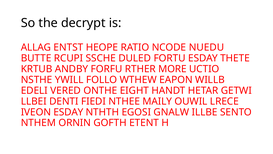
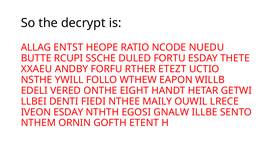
KRTUB: KRTUB -> XXAEU (36, 69)
MORE: MORE -> ETEZT (172, 69)
